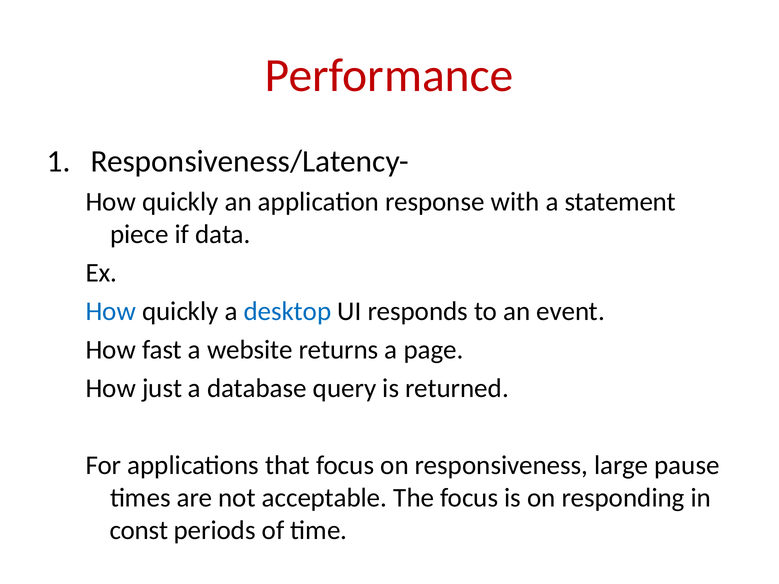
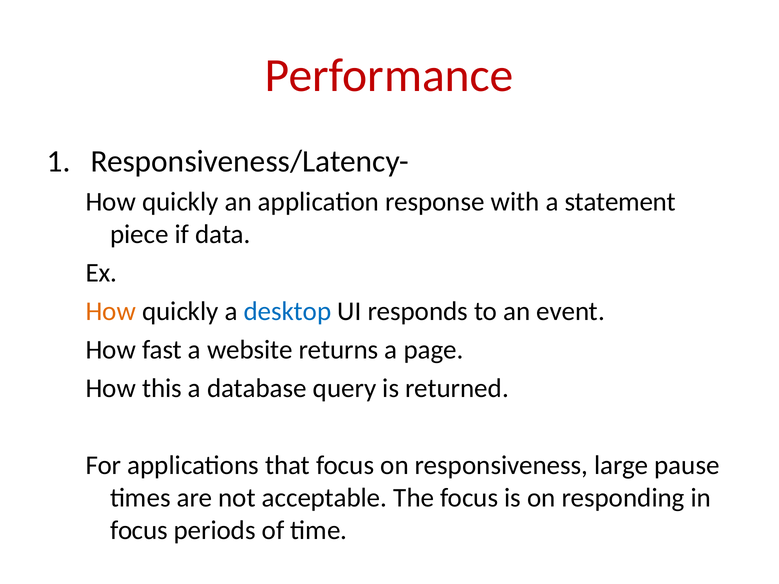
How colour: blue -> orange (111, 312)
just: just -> this (162, 389)
const: const -> focus (139, 531)
